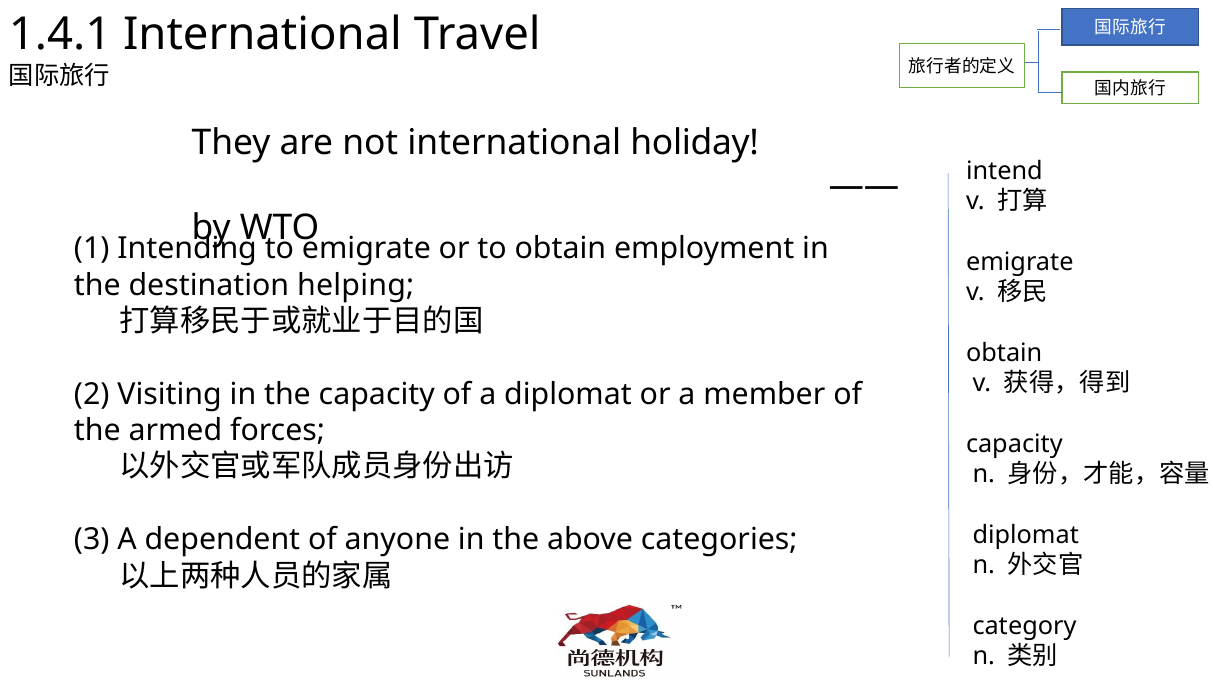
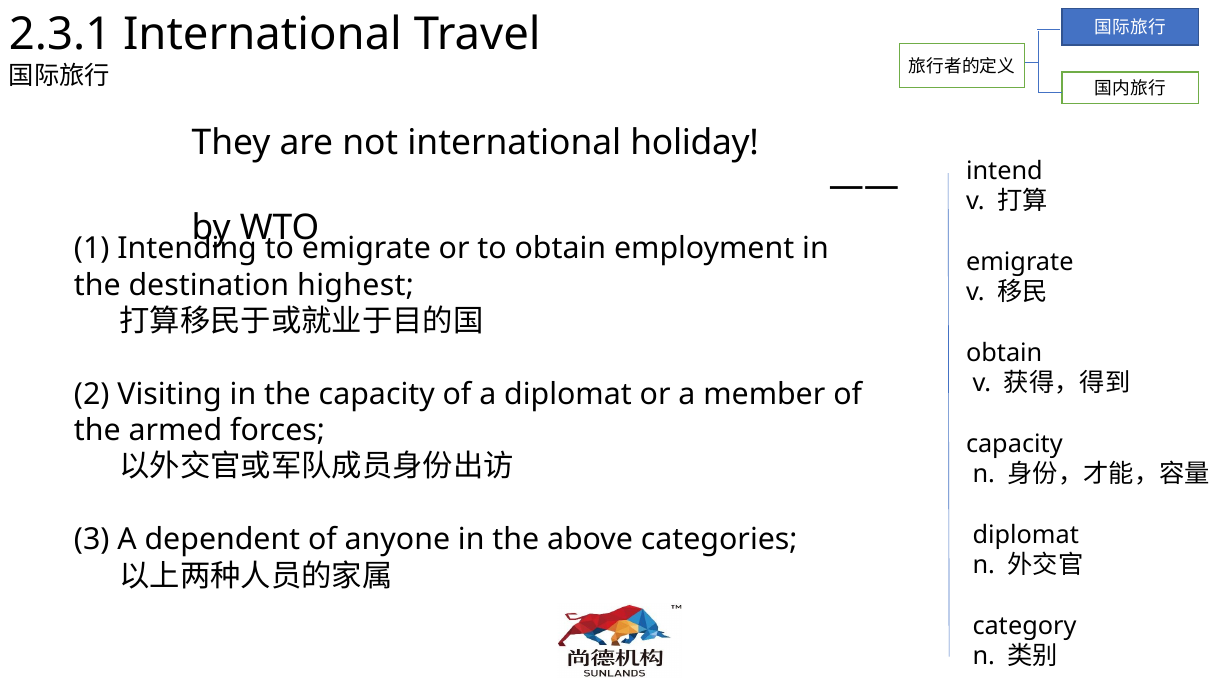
1.4.1: 1.4.1 -> 2.3.1 (60, 35)
helping: helping -> highest (356, 285)
